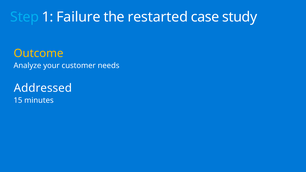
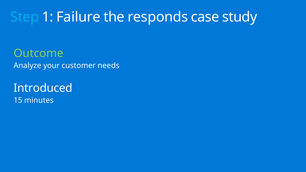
restarted: restarted -> responds (158, 17)
Outcome colour: yellow -> light green (39, 53)
Addressed: Addressed -> Introduced (43, 88)
